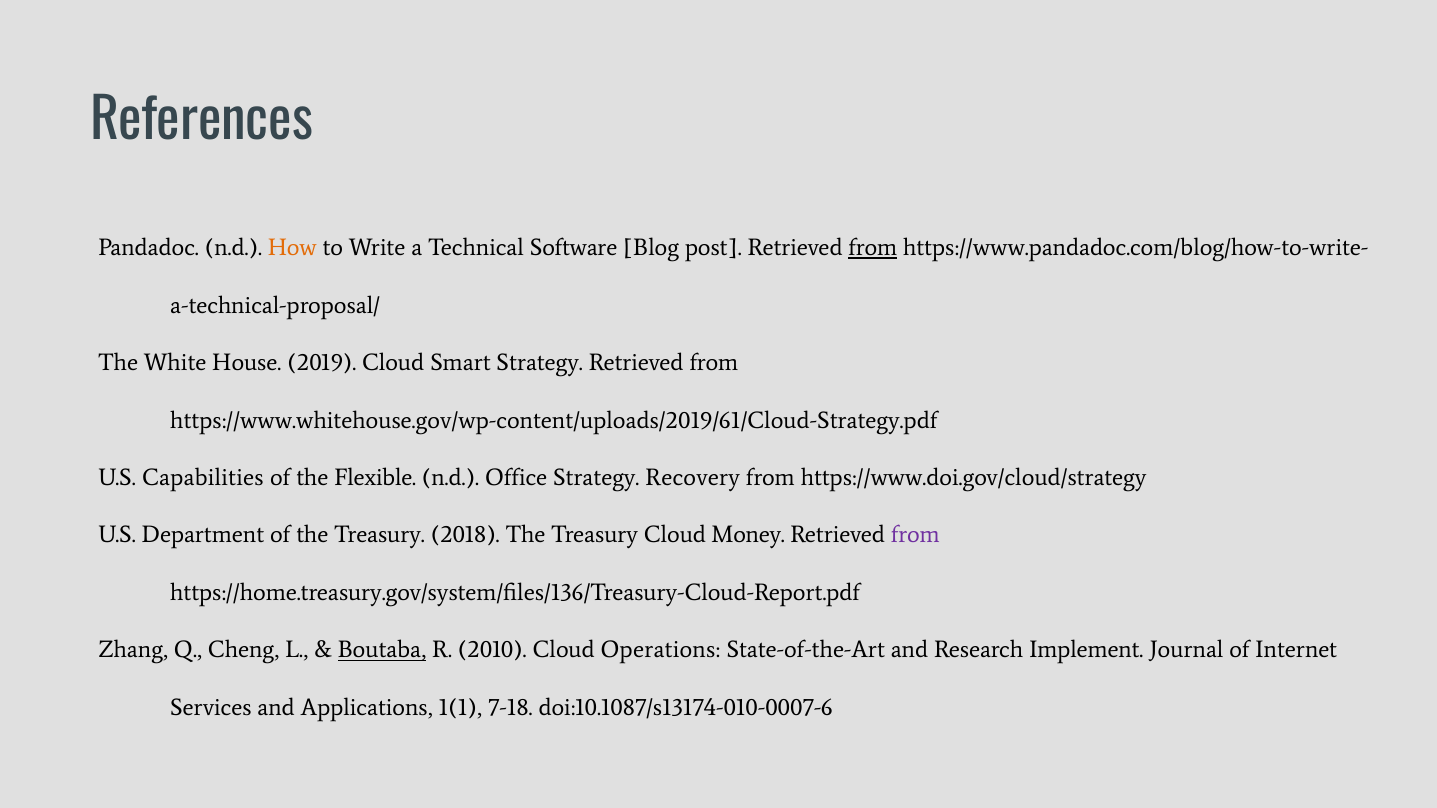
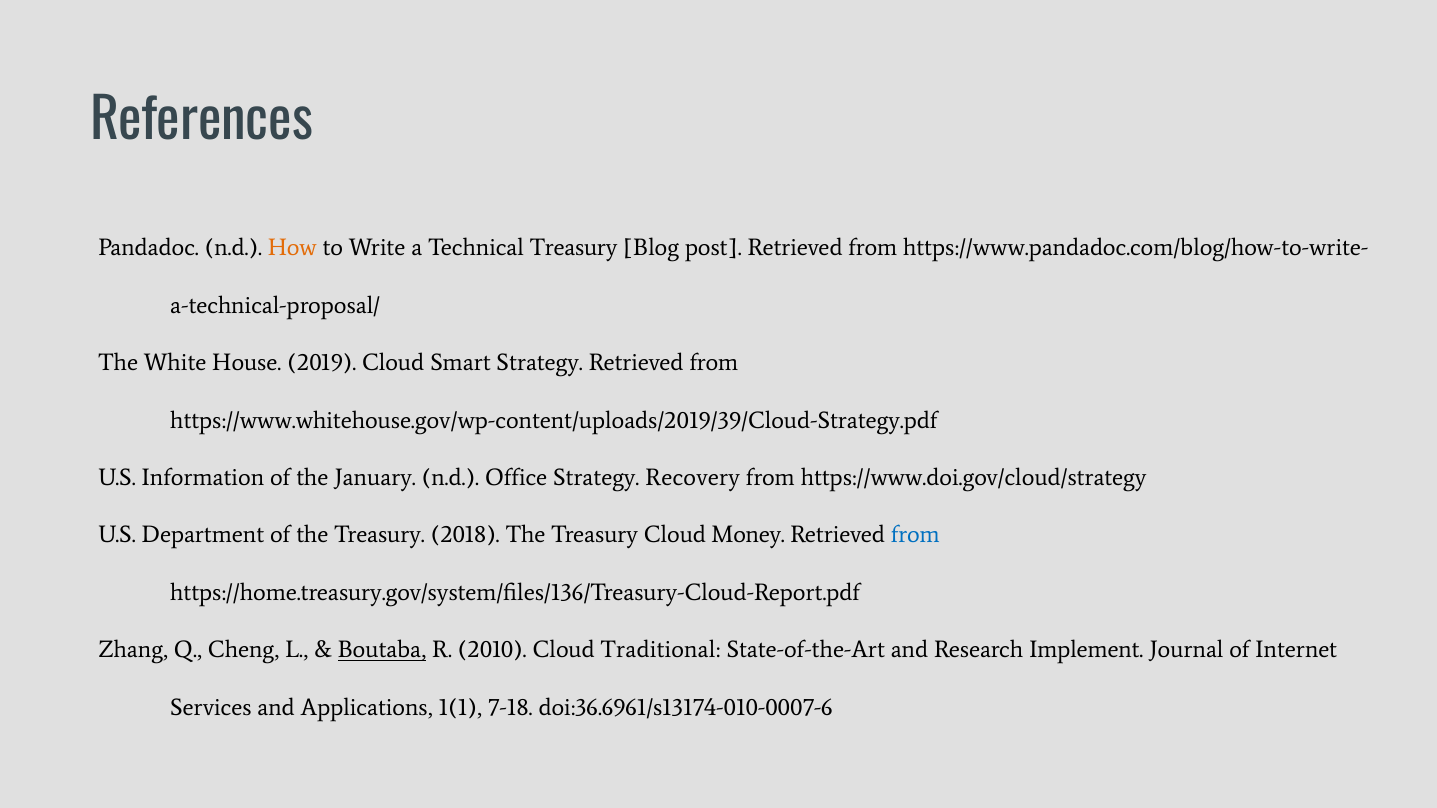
Technical Software: Software -> Treasury (574, 248)
from underline: present -> none (873, 248)
https://www.whitehouse.gov/wp-content/uploads/2019/61/Cloud-Strategy.pdf: https://www.whitehouse.gov/wp-content/uploads/2019/61/Cloud-Strategy.pdf -> https://www.whitehouse.gov/wp-content/uploads/2019/39/Cloud-Strategy.pdf (554, 420)
Capabilities: Capabilities -> Information (203, 478)
Flexible: Flexible -> January (375, 478)
from colour: purple -> blue (915, 535)
Operations: Operations -> Traditional (660, 650)
doi:10.1087/s13174-010-0007-6: doi:10.1087/s13174-010-0007-6 -> doi:36.6961/s13174-010-0007-6 (686, 708)
